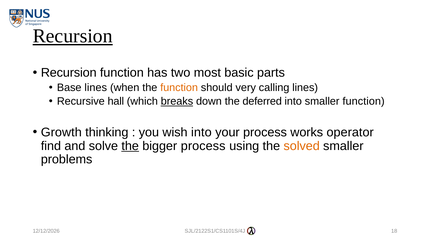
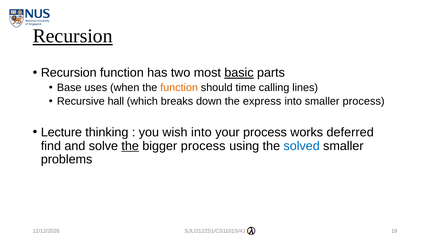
basic underline: none -> present (239, 73)
Base lines: lines -> uses (96, 88)
very: very -> time (246, 88)
breaks underline: present -> none (177, 101)
deferred: deferred -> express (262, 101)
smaller function: function -> process (364, 101)
Growth: Growth -> Lecture (61, 132)
operator: operator -> deferred (350, 132)
solved colour: orange -> blue (302, 146)
